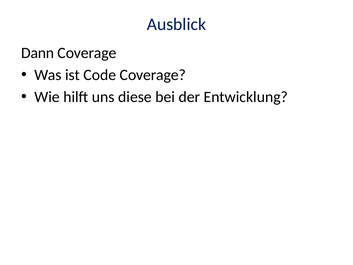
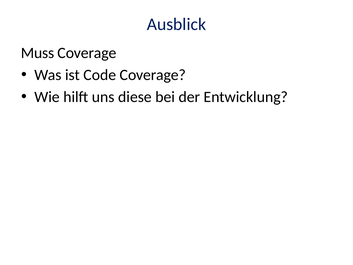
Dann: Dann -> Muss (38, 53)
